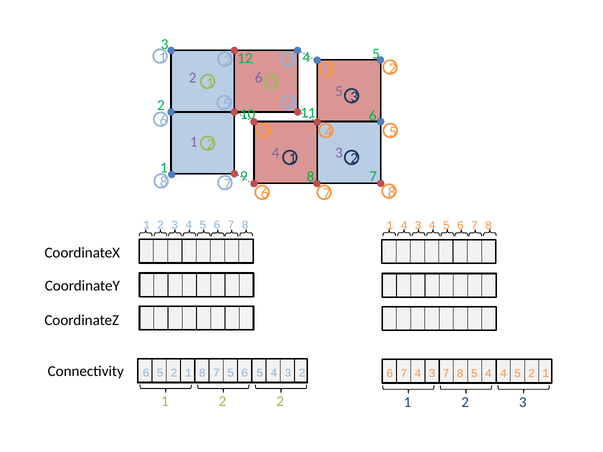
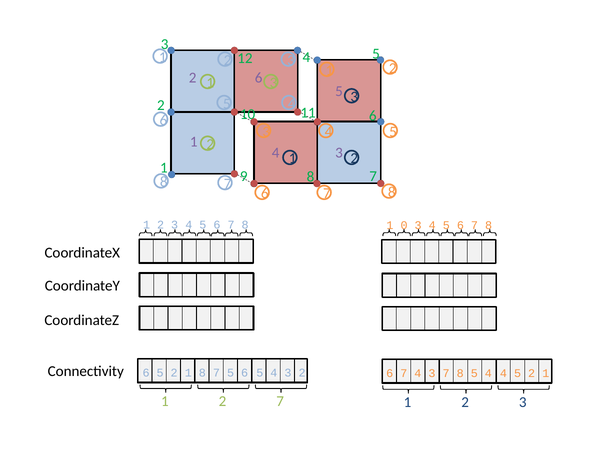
8 1 4: 4 -> 0 (404, 226)
2 2: 2 -> 7 (280, 402)
